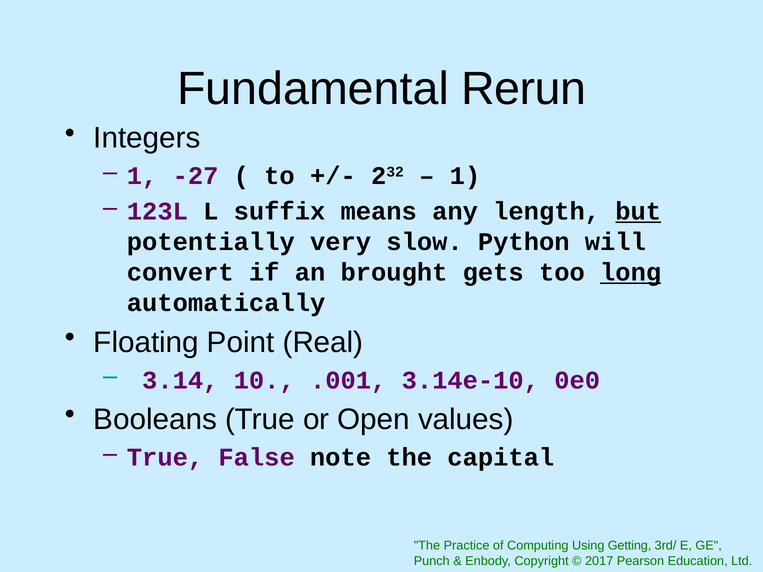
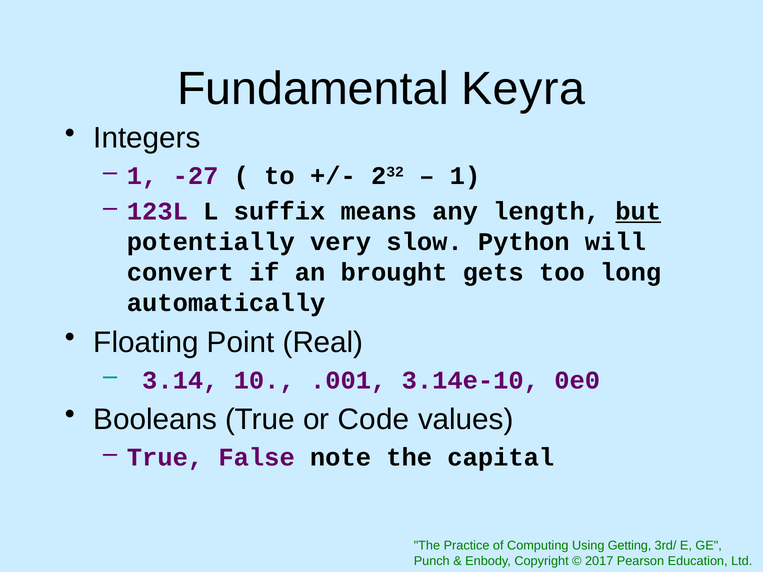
Rerun: Rerun -> Keyra (523, 89)
long underline: present -> none (631, 273)
Open: Open -> Code (374, 420)
